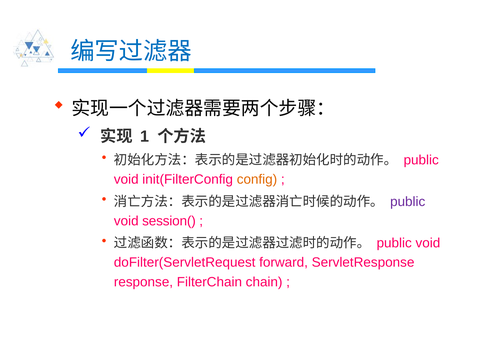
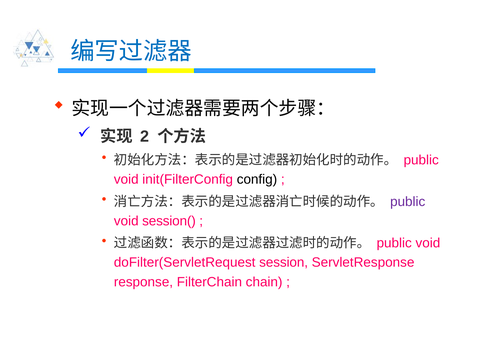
1: 1 -> 2 (145, 136)
config colour: orange -> black (257, 179)
forward: forward -> session (284, 262)
